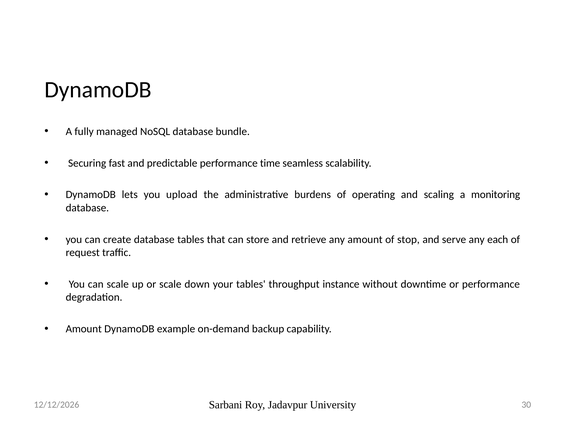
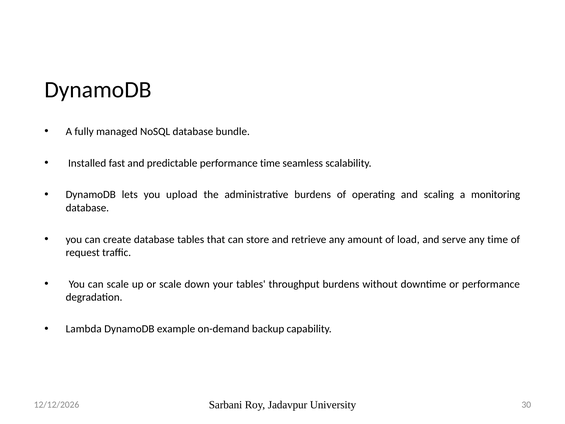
Securing: Securing -> Installed (87, 163)
stop: stop -> load (408, 239)
any each: each -> time (498, 239)
throughput instance: instance -> burdens (341, 284)
Amount: Amount -> Lambda (84, 329)
